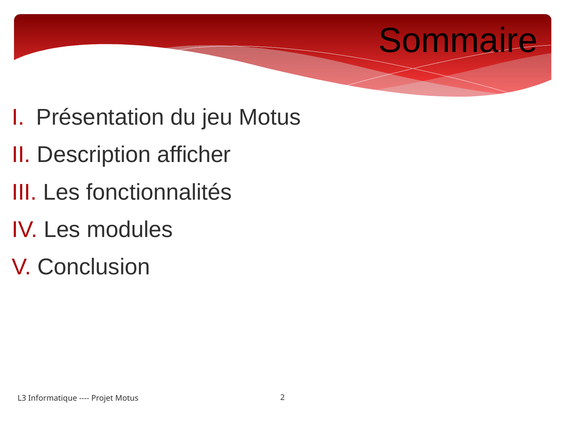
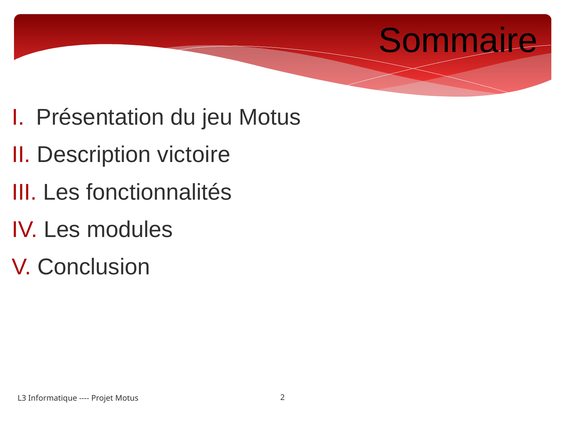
afficher: afficher -> victoire (194, 155)
